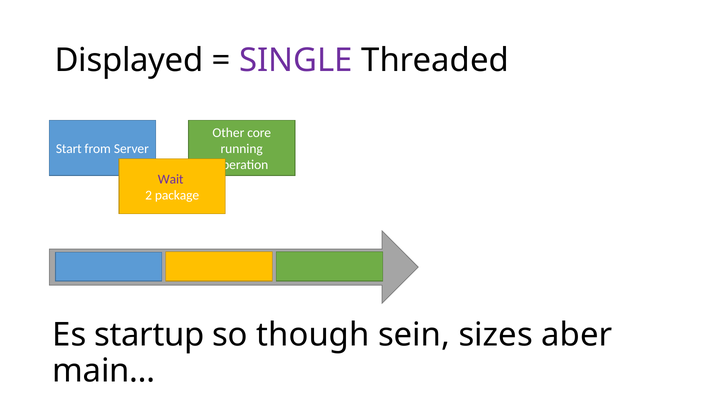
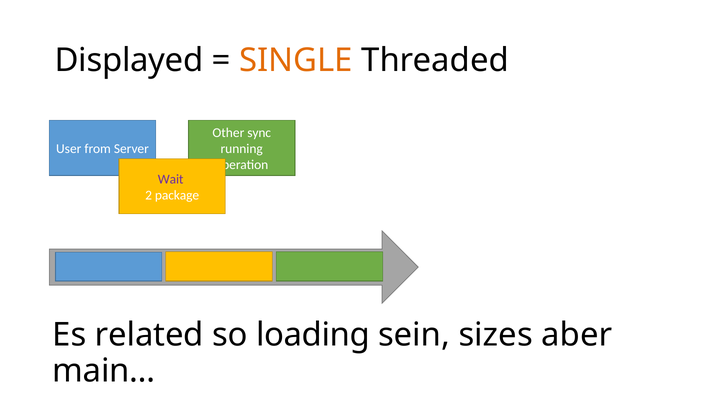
SINGLE colour: purple -> orange (296, 60)
core: core -> sync (259, 133)
Start: Start -> User (69, 149)
startup: startup -> related (149, 335)
though: though -> loading (313, 335)
